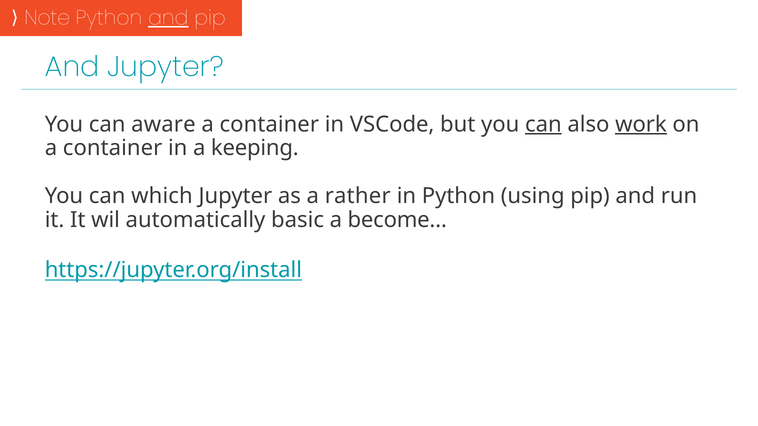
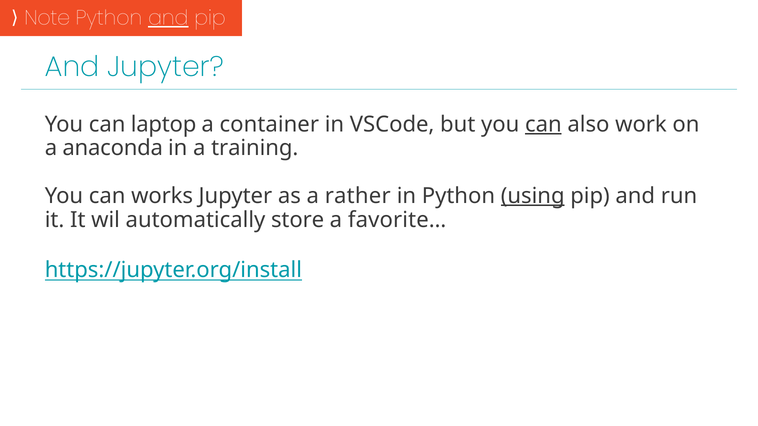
aware: aware -> laptop (164, 124)
work underline: present -> none (641, 124)
container: container -> anaconda (113, 148)
keeping: keeping -> training (255, 148)
which: which -> works (162, 196)
using underline: none -> present (533, 196)
basic: basic -> store (298, 220)
become…: become… -> favorite… (397, 220)
